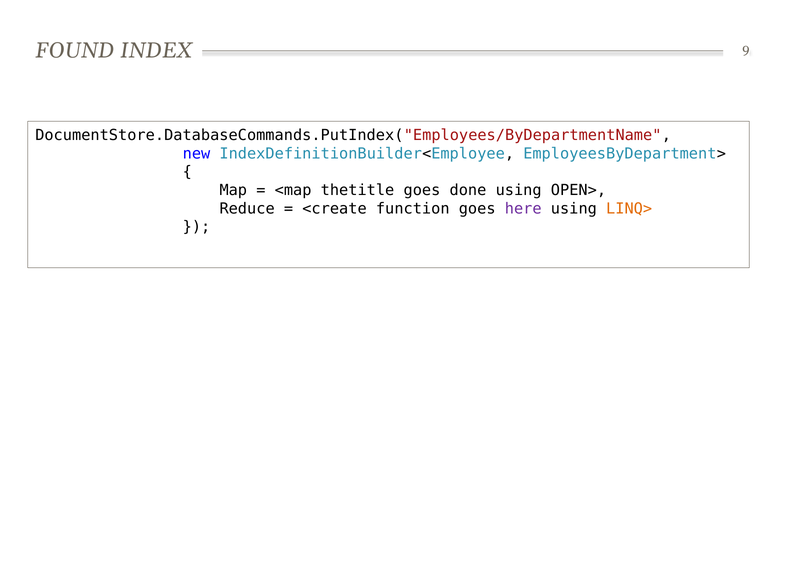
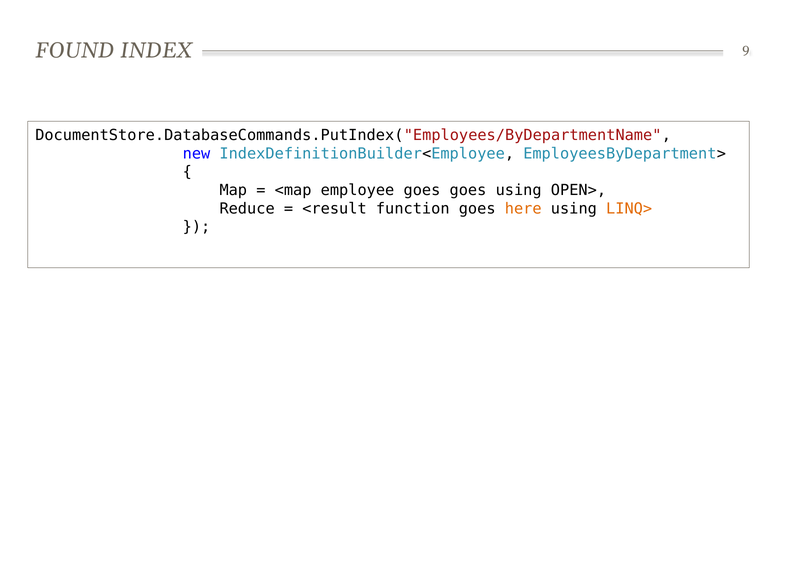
thetitle: thetitle -> employee (358, 191)
goes done: done -> goes (468, 191)
<create: <create -> <result (334, 209)
here colour: purple -> orange (523, 209)
